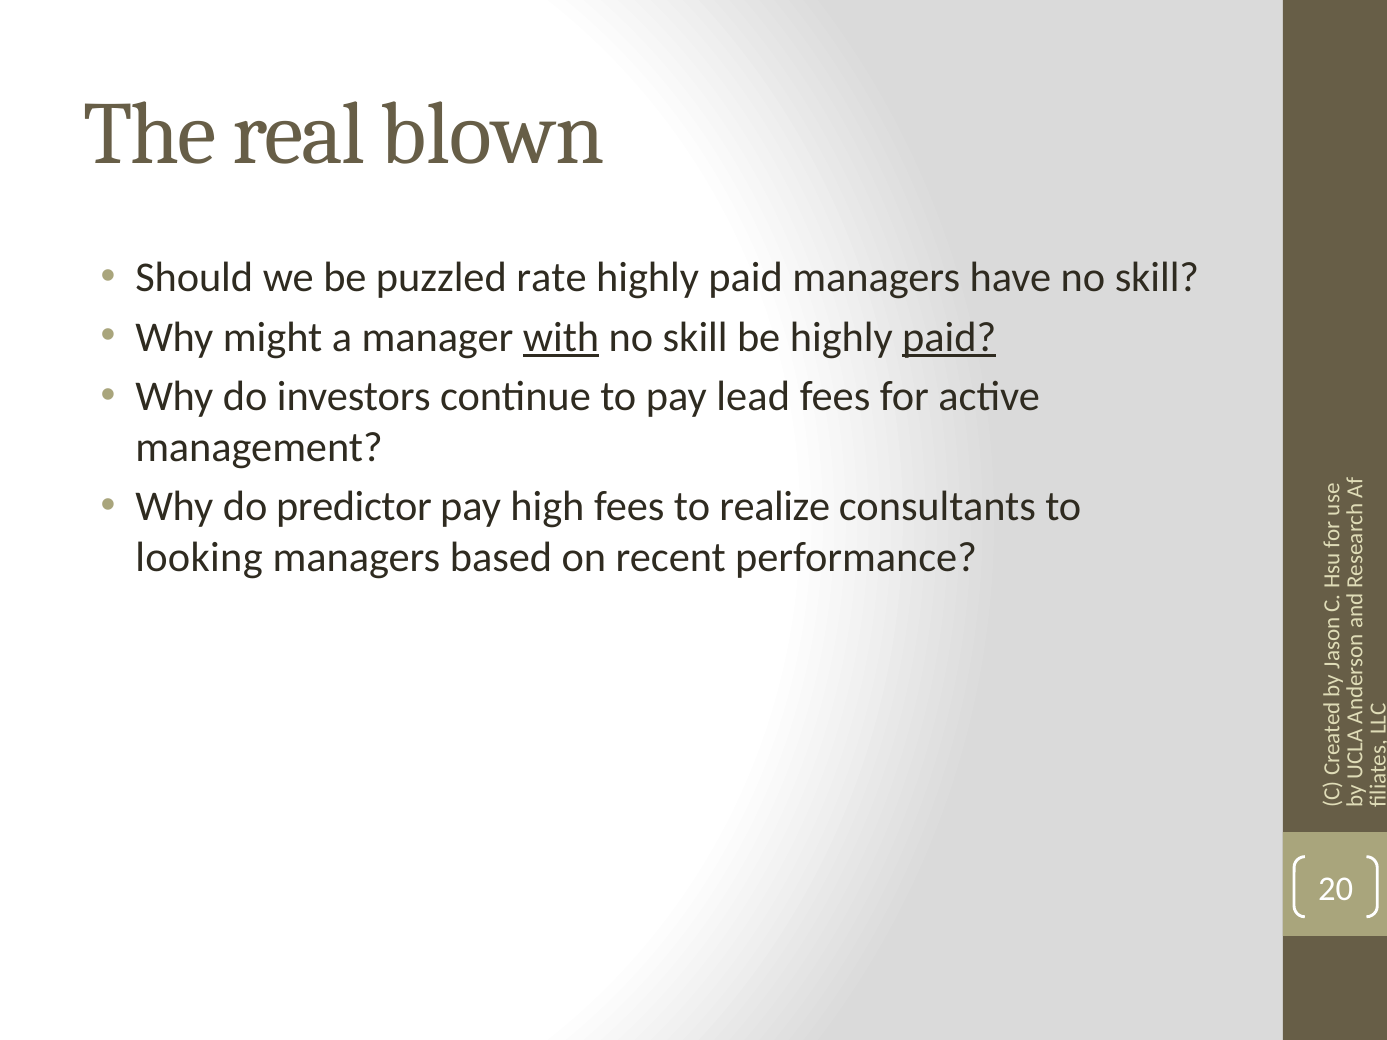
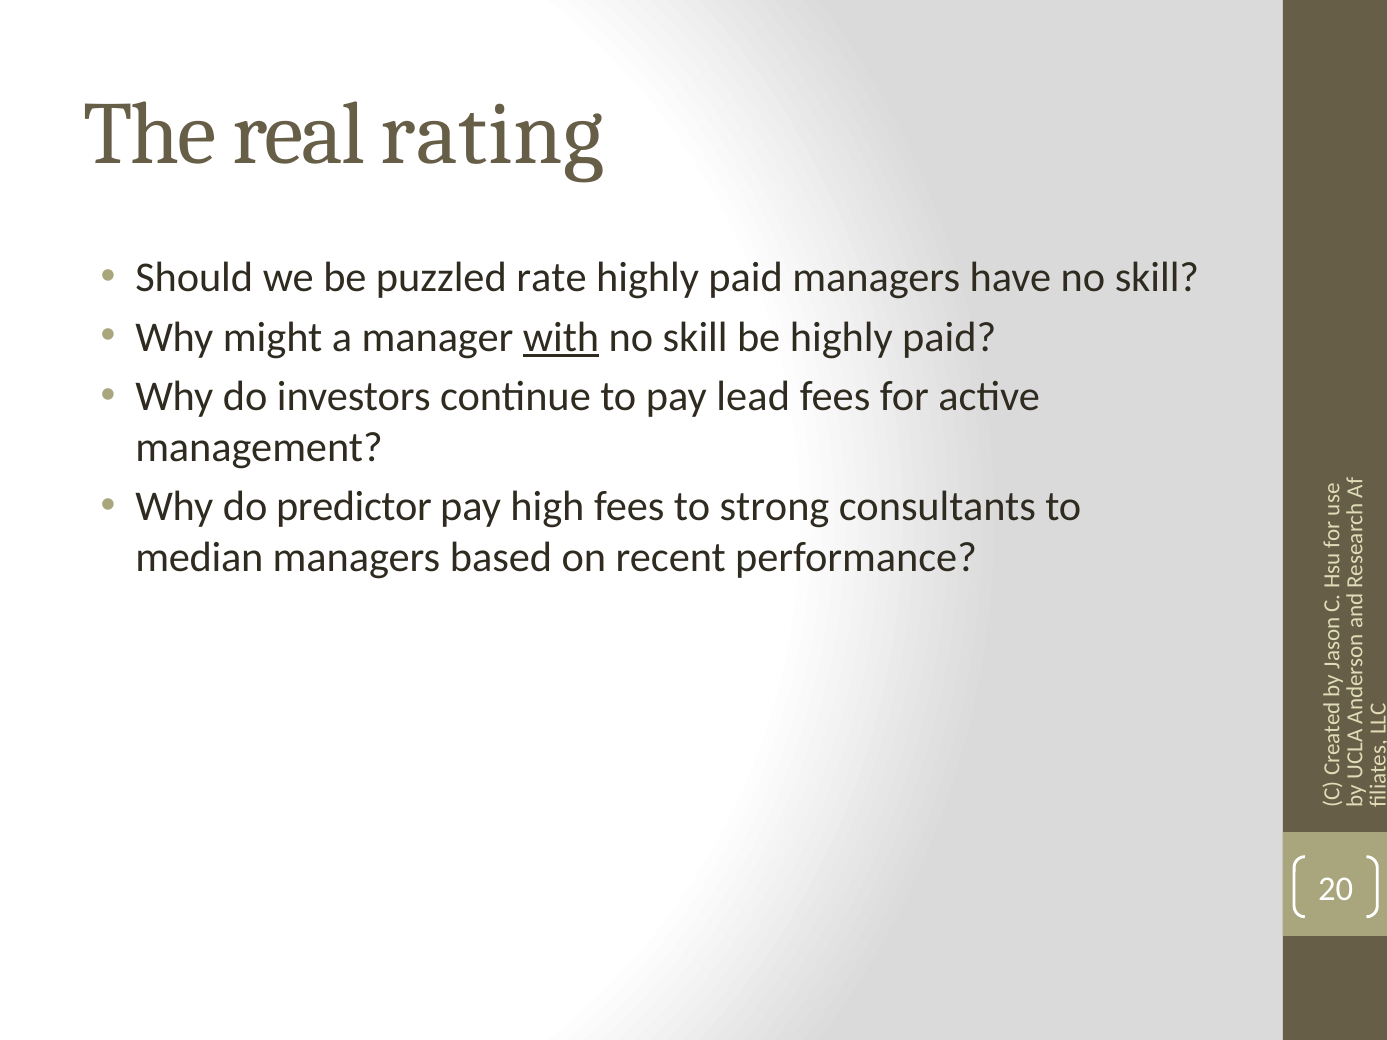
blown: blown -> rating (492, 135)
paid underline: present -> none (949, 337)
realize: realize -> strong (775, 507)
looking: looking -> median (199, 557)
